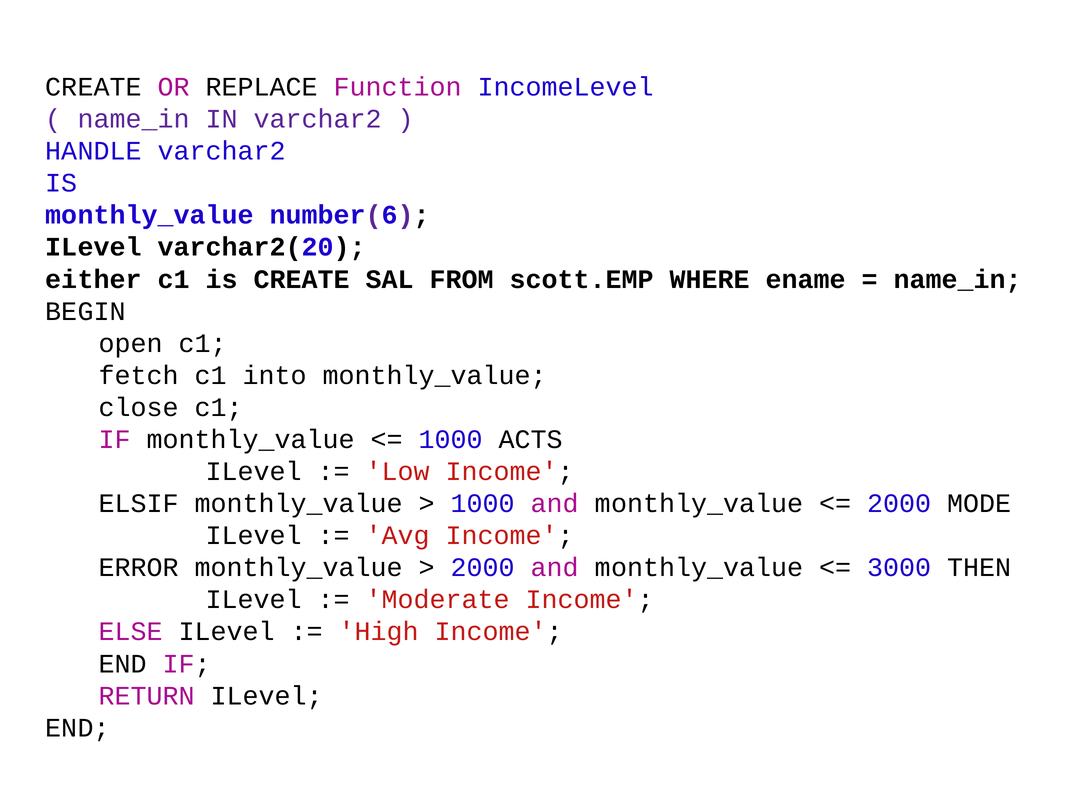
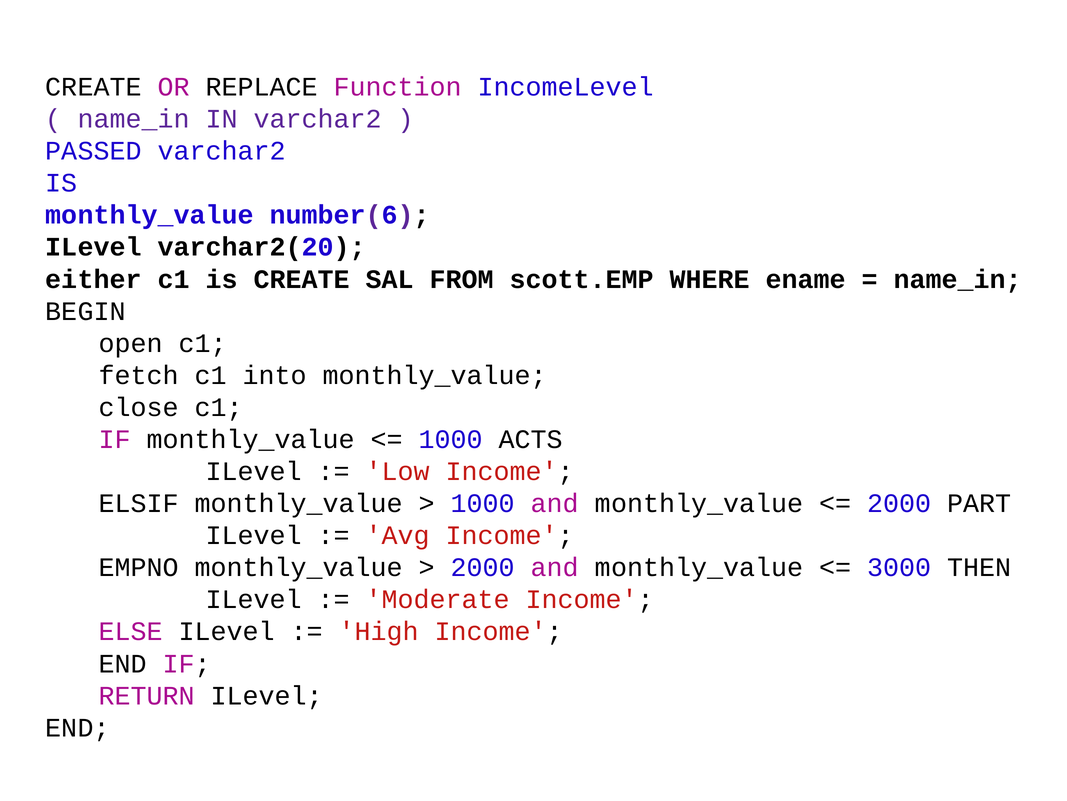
HANDLE: HANDLE -> PASSED (94, 151)
MODE: MODE -> PART (979, 503)
ERROR: ERROR -> EMPNO (139, 567)
